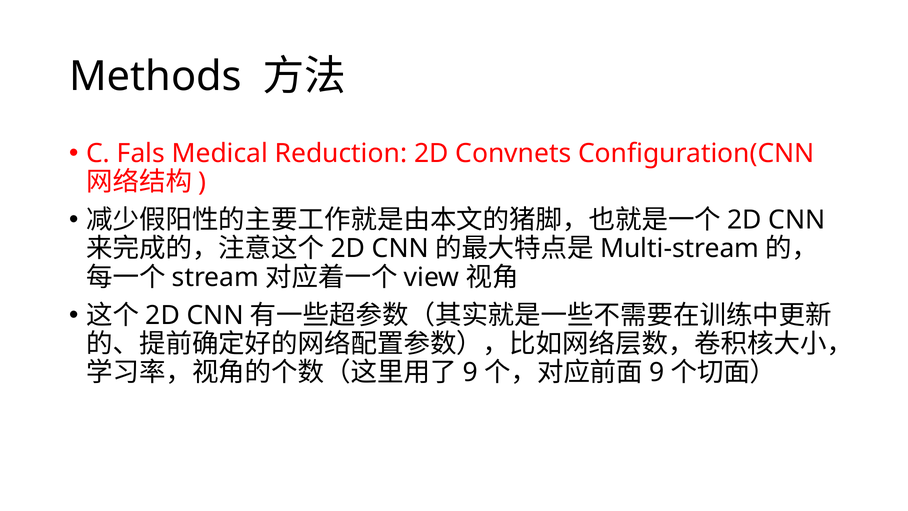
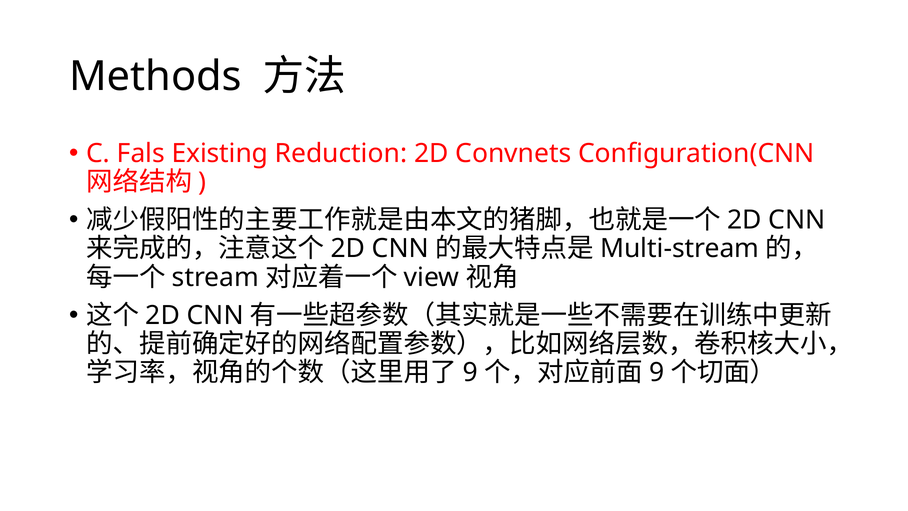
Medical: Medical -> Existing (220, 153)
